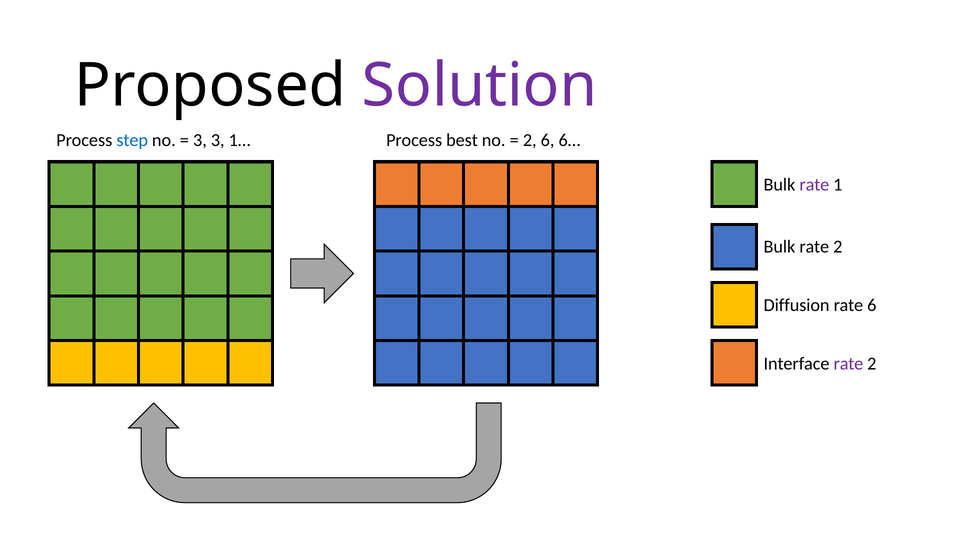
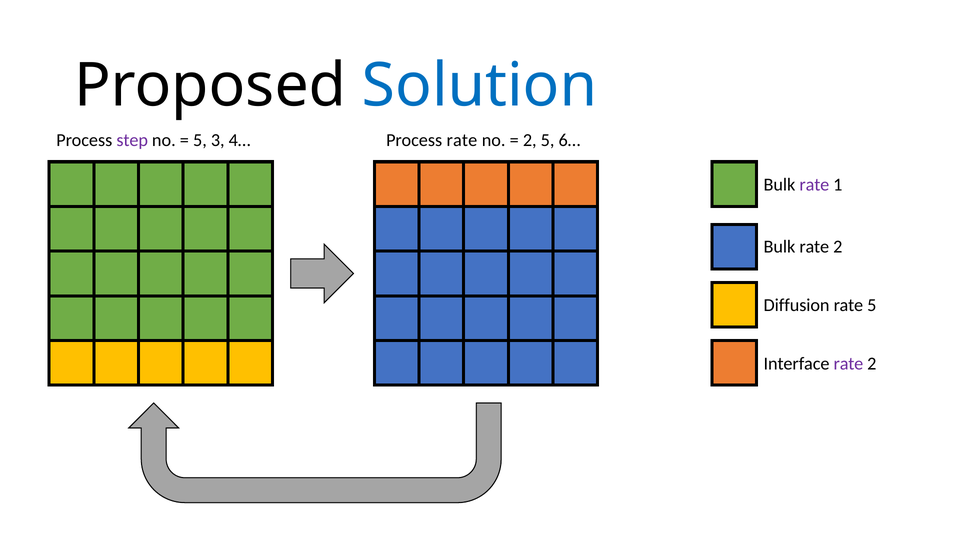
Solution colour: purple -> blue (480, 85)
step colour: blue -> purple (132, 140)
3: 3 -> 5 (200, 140)
1…: 1… -> 4… (240, 140)
Process best: best -> rate (462, 140)
2 6: 6 -> 5 (548, 140)
rate 6: 6 -> 5 (872, 305)
